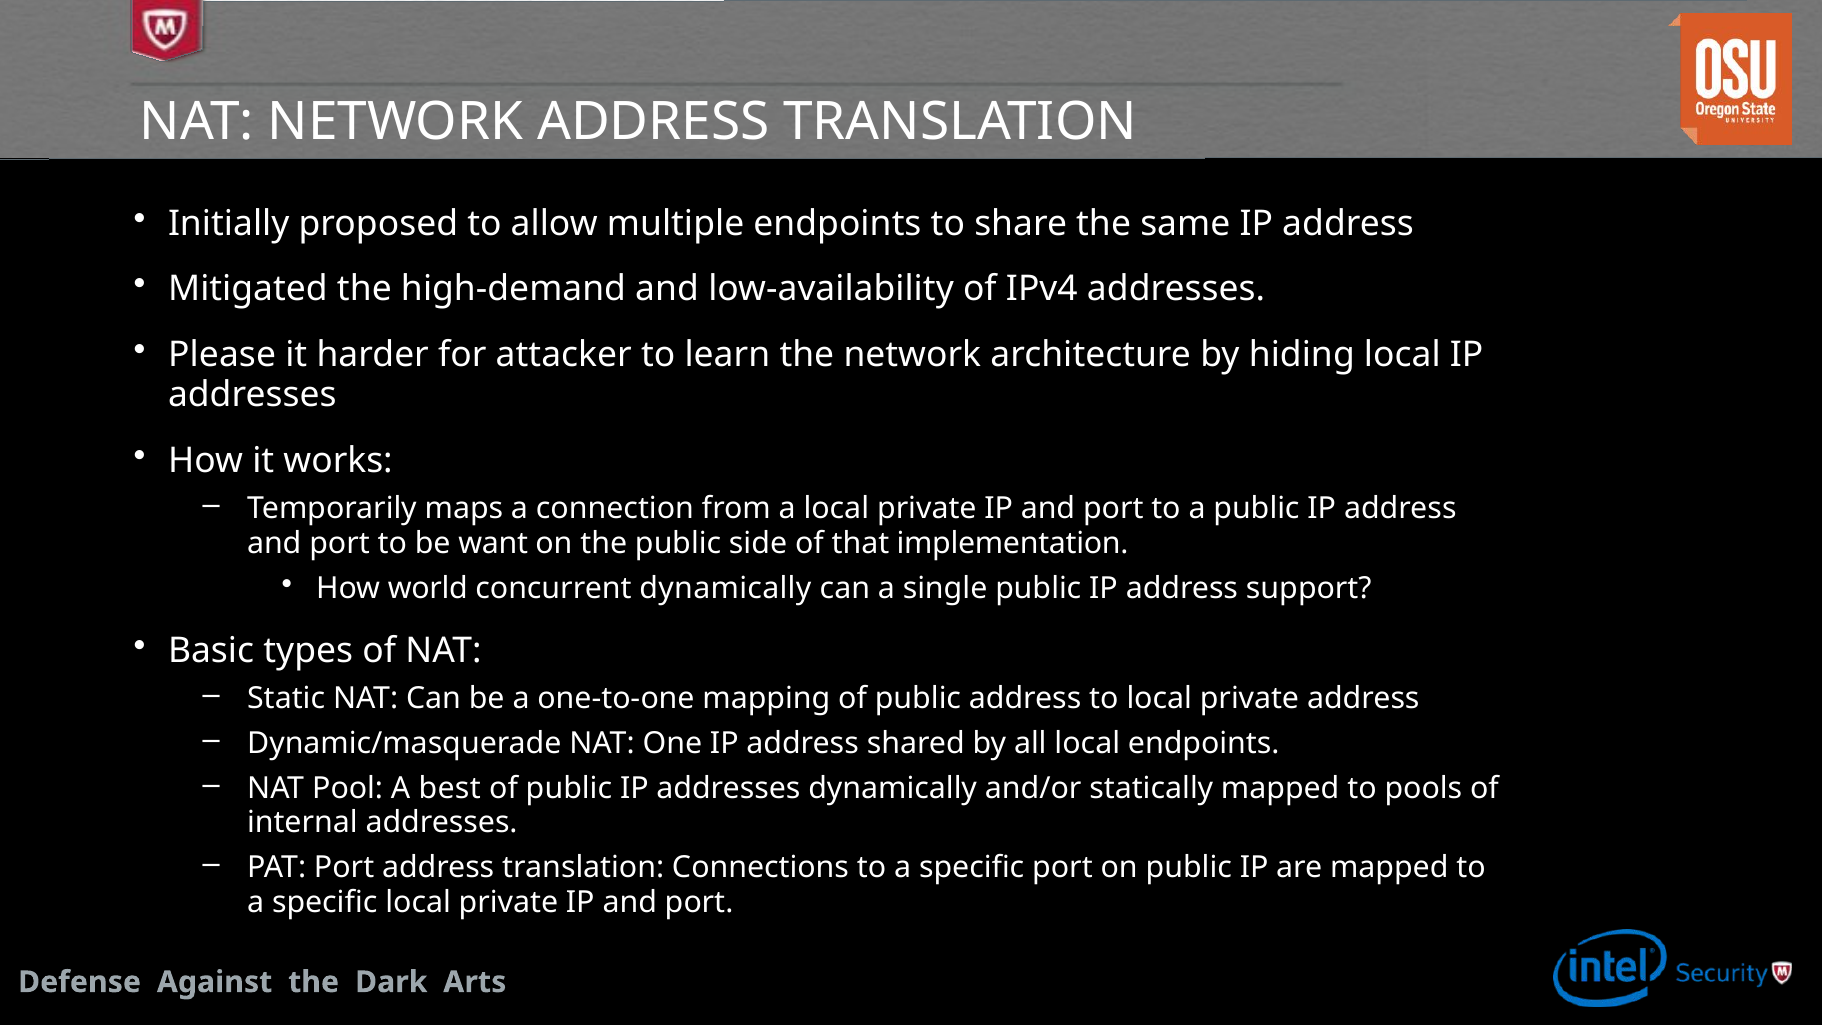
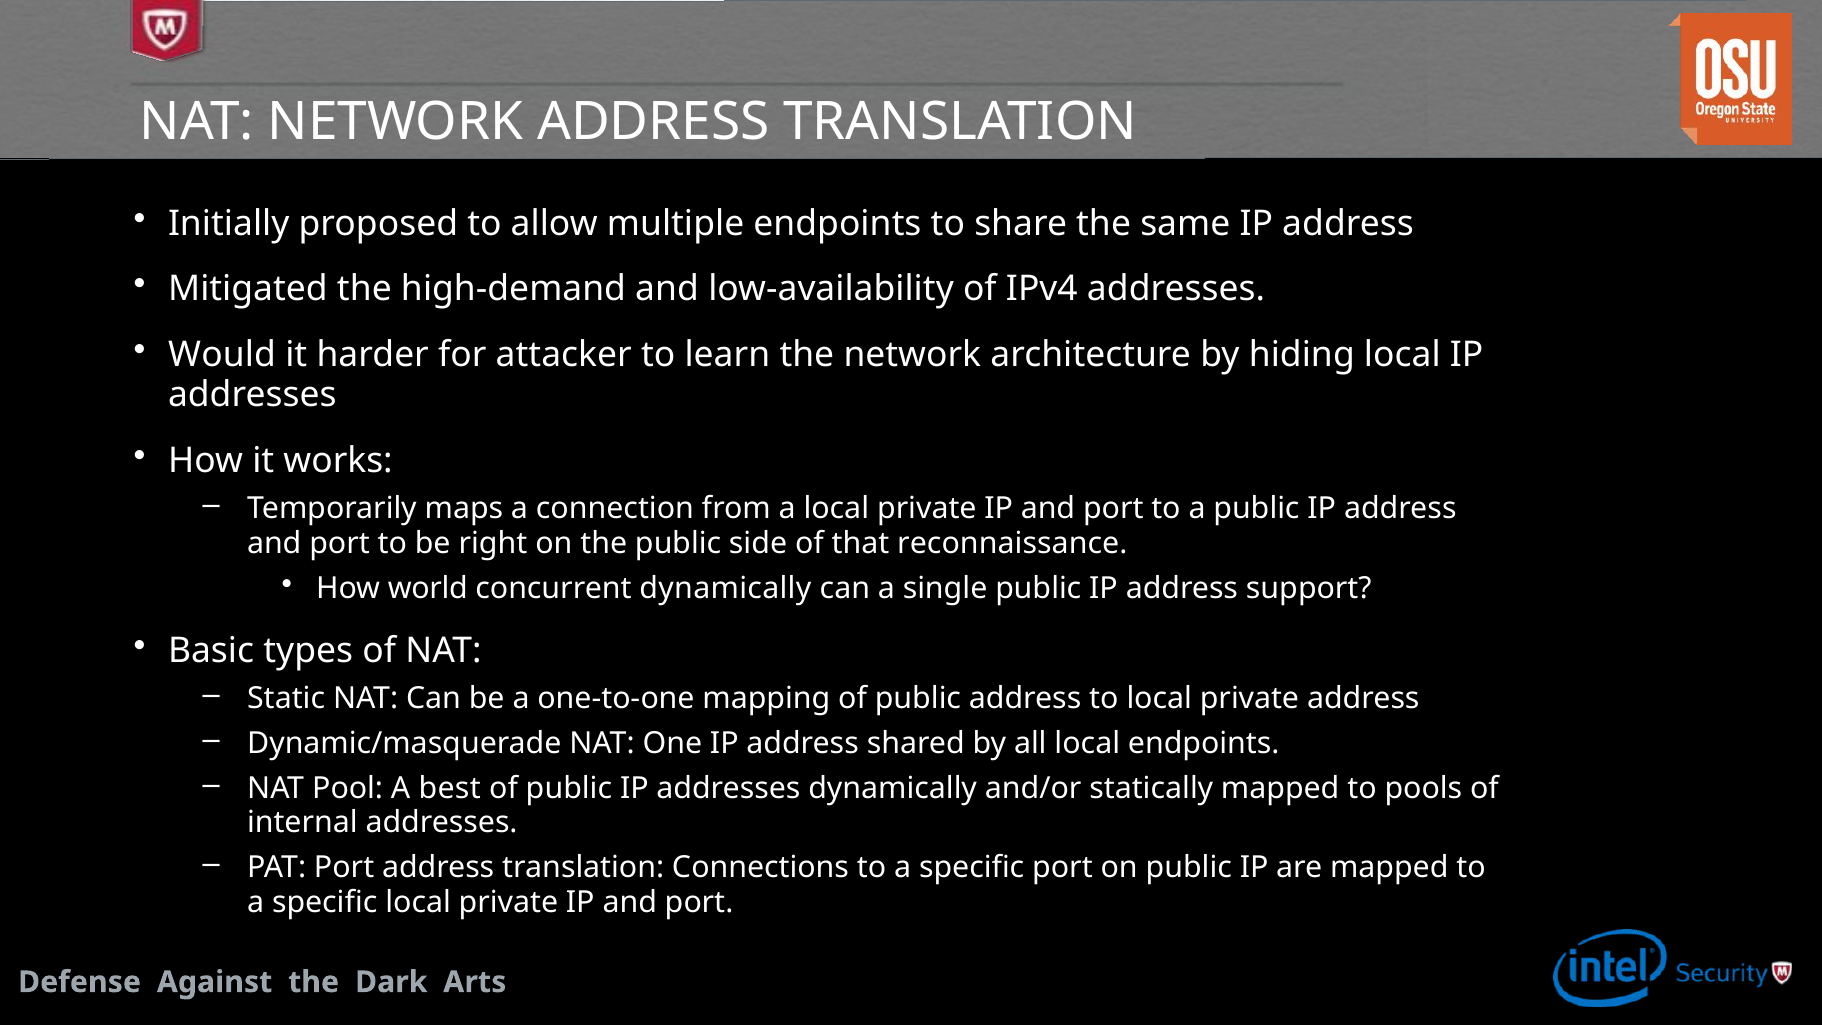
Please: Please -> Would (222, 355)
want: want -> right (493, 543)
implementation: implementation -> reconnaissance (1012, 543)
